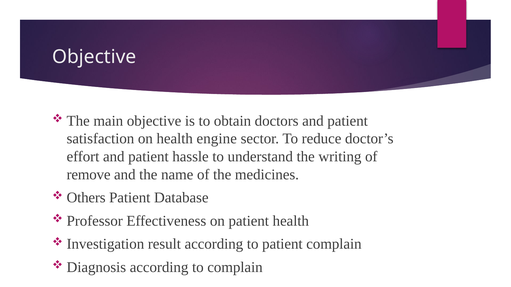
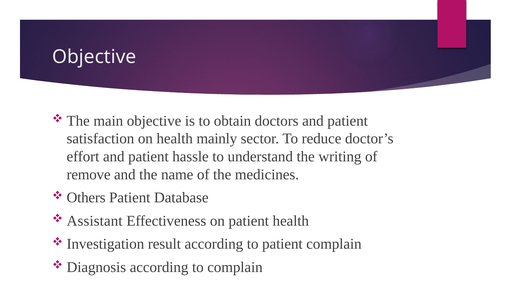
engine: engine -> mainly (217, 139)
Professor: Professor -> Assistant (95, 221)
